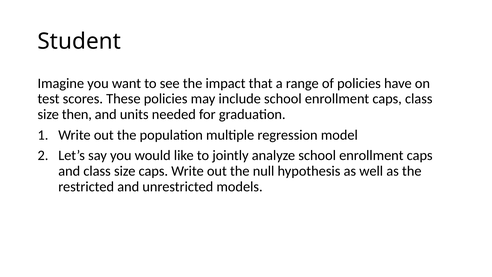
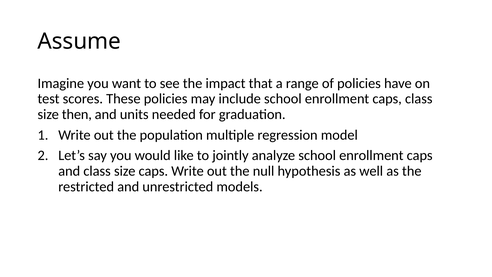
Student: Student -> Assume (79, 41)
